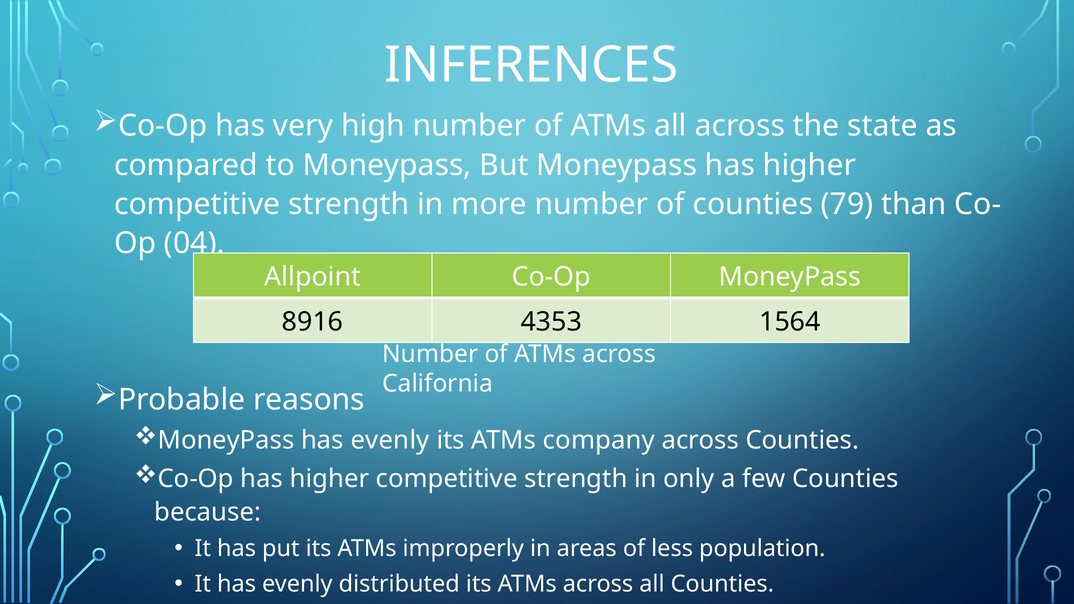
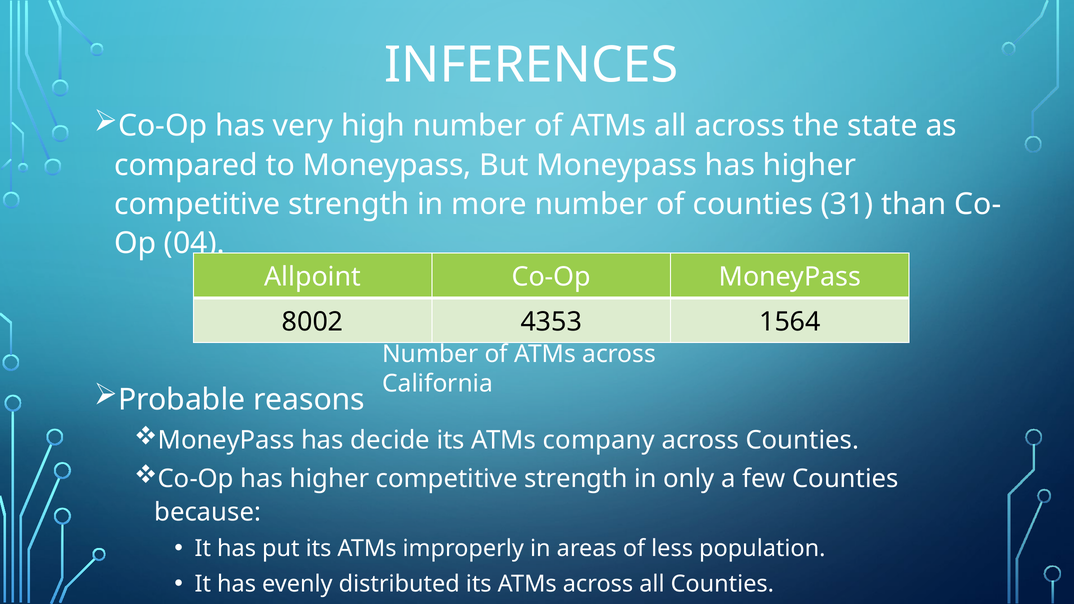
79: 79 -> 31 (847, 204)
8916: 8916 -> 8002 (313, 322)
MoneyPass has evenly: evenly -> decide (390, 441)
